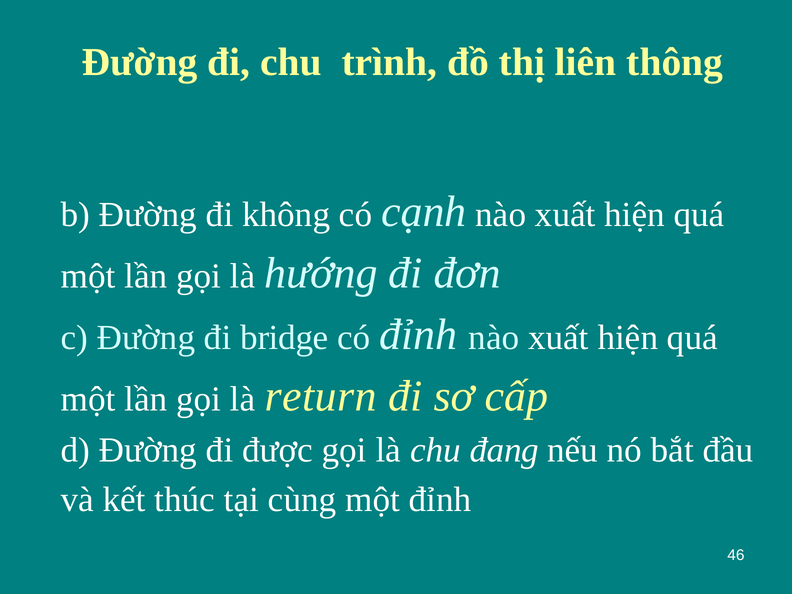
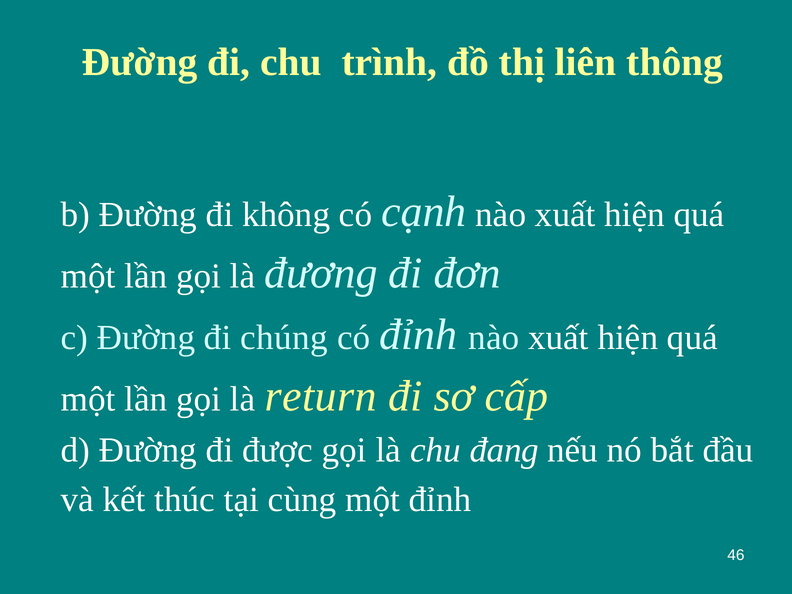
hướng: hướng -> đương (321, 273)
bridge: bridge -> chúng (284, 338)
